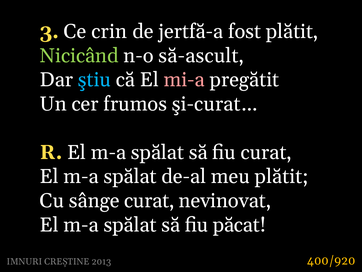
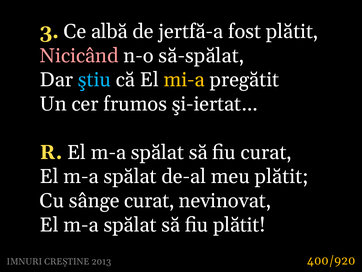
crin: crin -> albă (109, 31)
Nicicând colour: light green -> pink (79, 56)
să-ascult: să-ascult -> să-spălat (201, 56)
mi-a colour: pink -> yellow (184, 80)
şi-curat…: şi-curat… -> şi-iertat… (214, 104)
fiu păcat: păcat -> plătit (239, 224)
